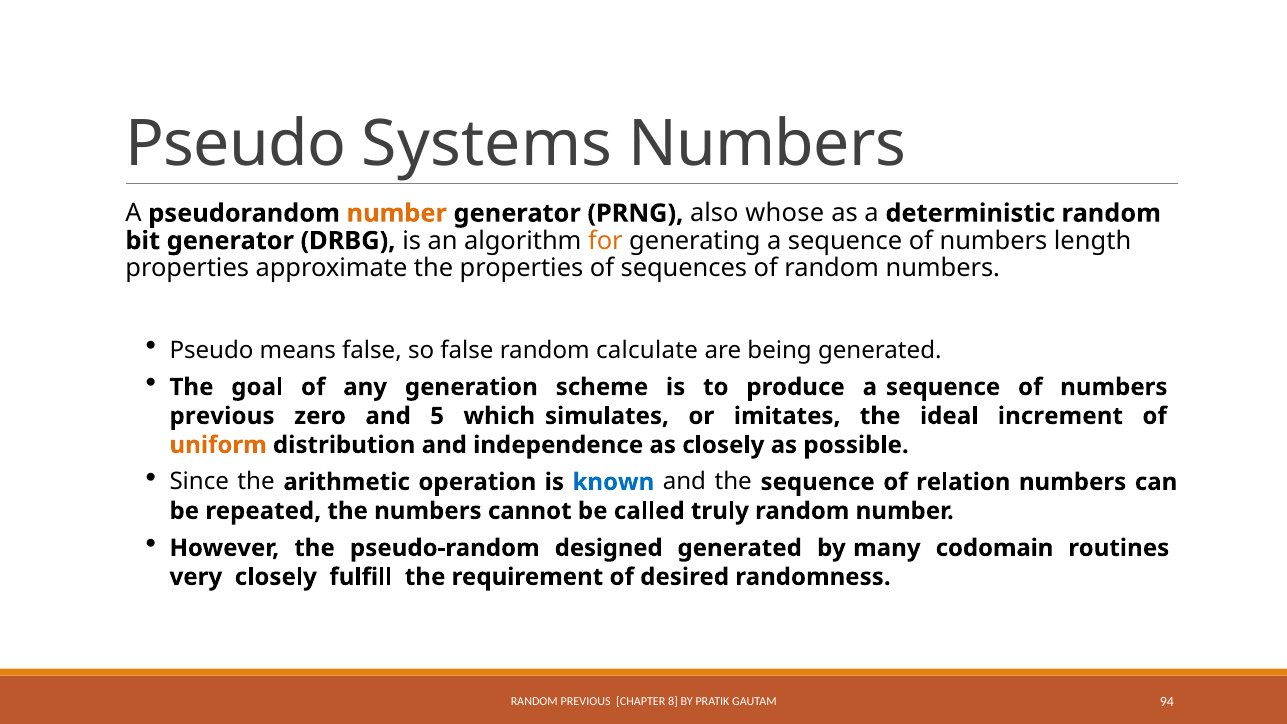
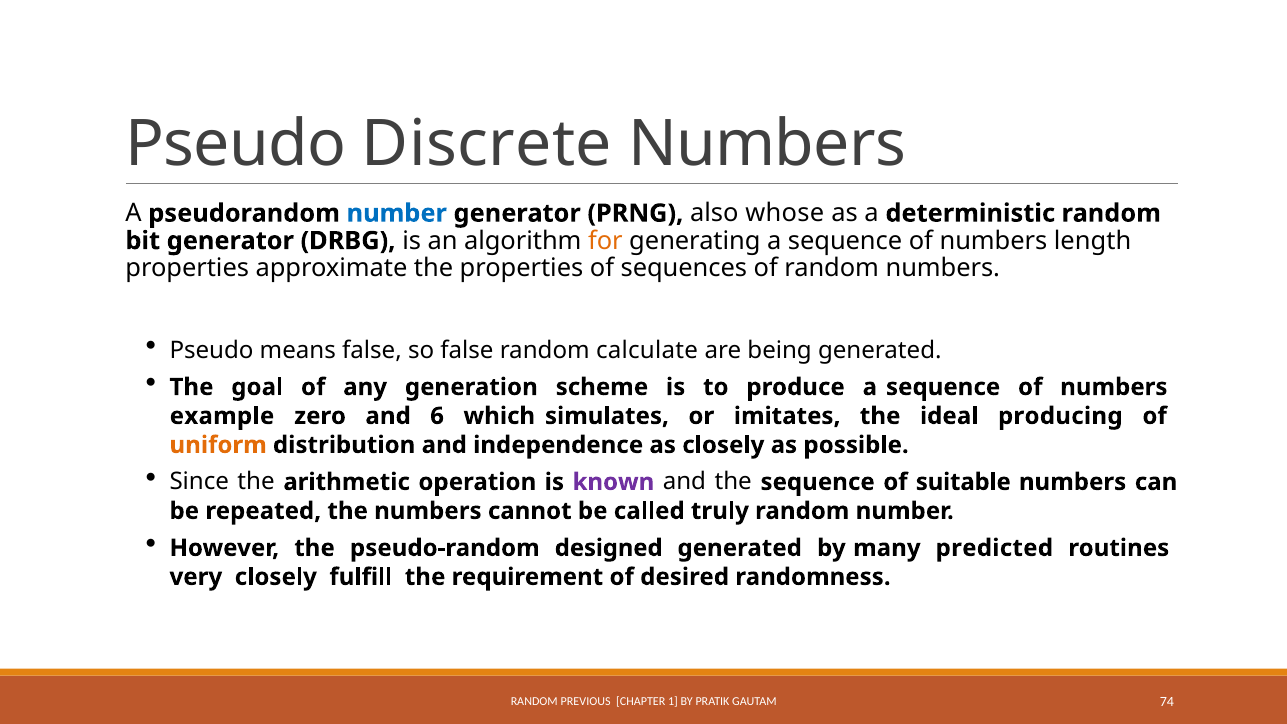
Systems: Systems -> Discrete (487, 144)
number colour: orange -> blue (397, 213)
previous: previous -> example (222, 416)
5: 5 -> 6 (437, 416)
increment: increment -> producing (1060, 416)
known colour: blue -> purple (613, 482)
relation: relation -> suitable (963, 482)
codomain: codomain -> predicted (994, 548)
8: 8 -> 1 (673, 702)
94: 94 -> 74 (1167, 702)
